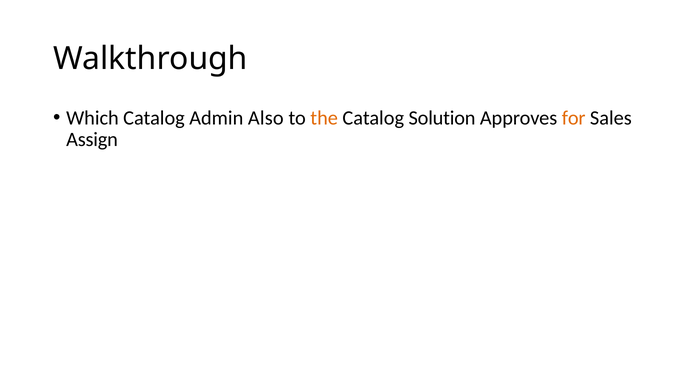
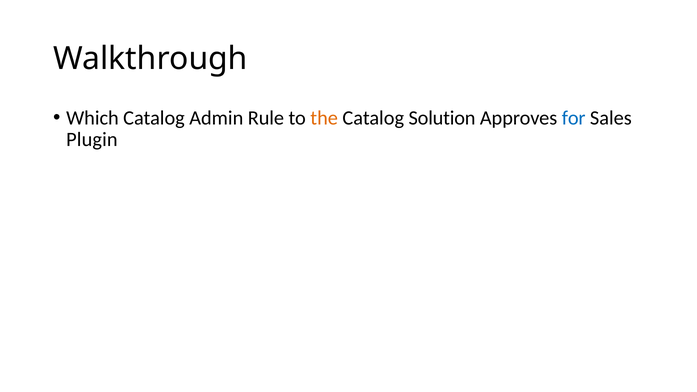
Also: Also -> Rule (266, 118)
for colour: orange -> blue (574, 118)
Assign: Assign -> Plugin (92, 140)
